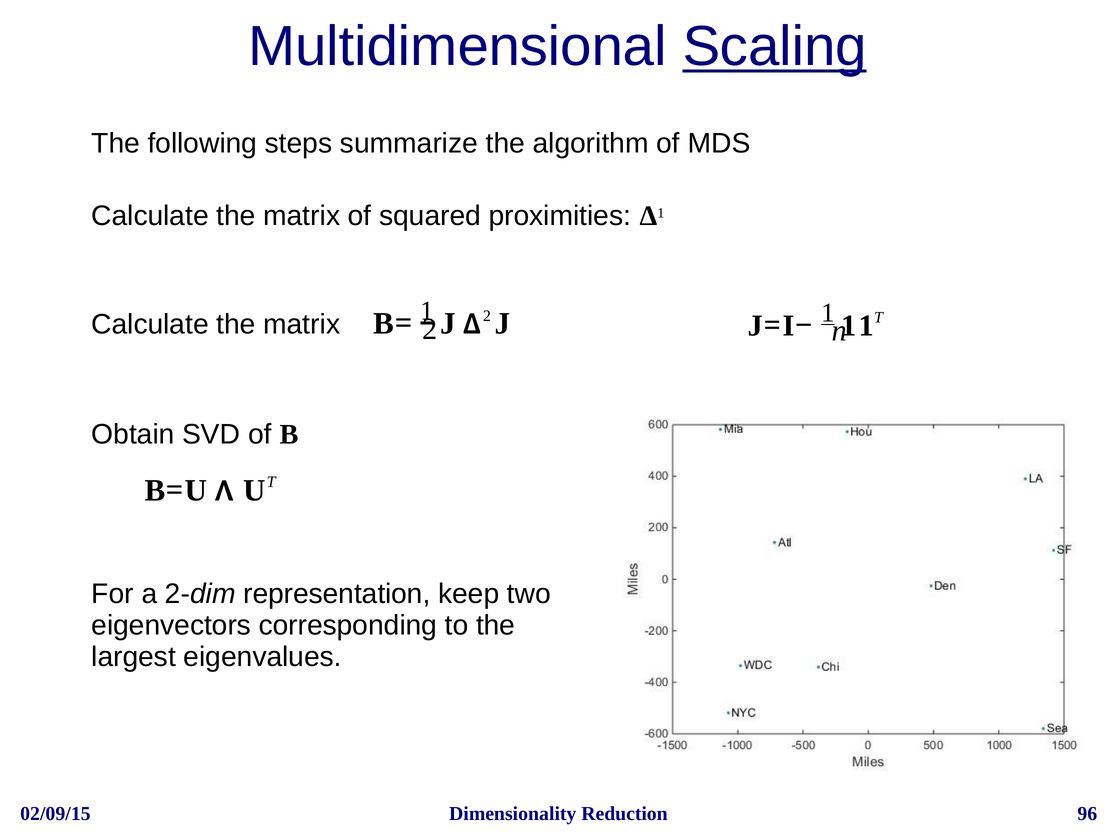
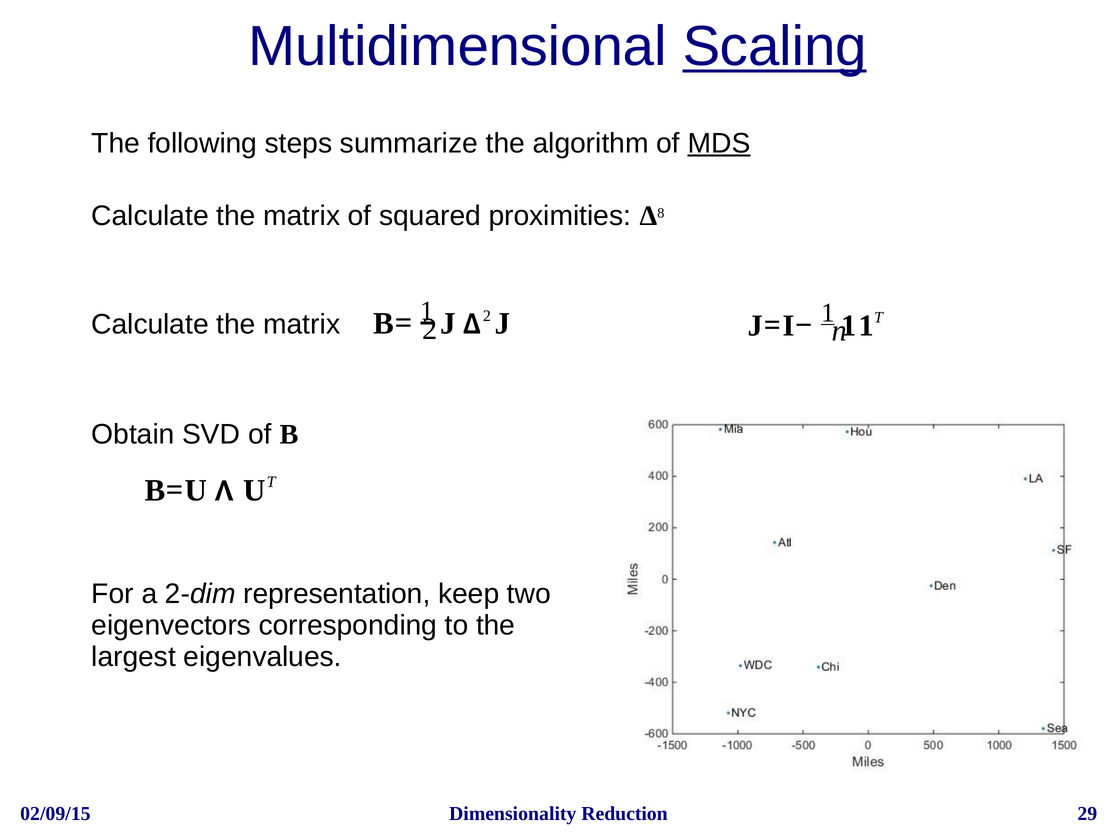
MDS underline: none -> present (719, 143)
1: 1 -> 8 (661, 213)
96: 96 -> 29 (1087, 814)
